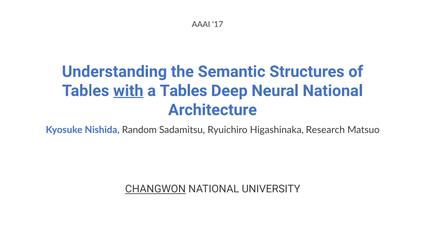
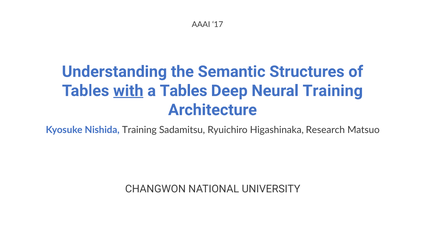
Neural National: National -> Training (333, 91)
Nishida Random: Random -> Training (139, 130)
CHANGWON underline: present -> none (155, 189)
